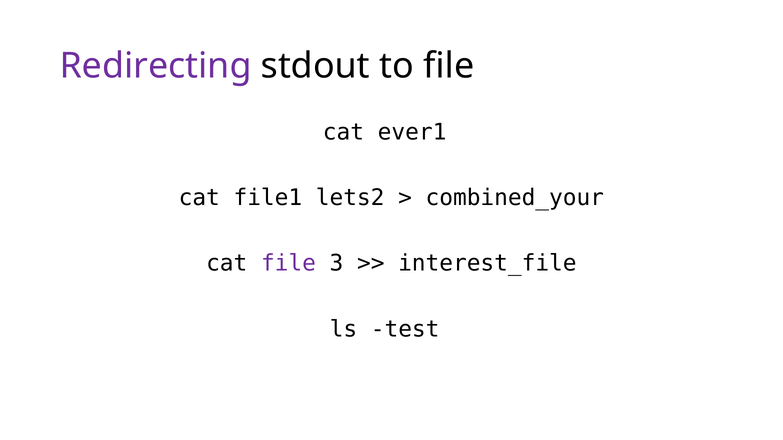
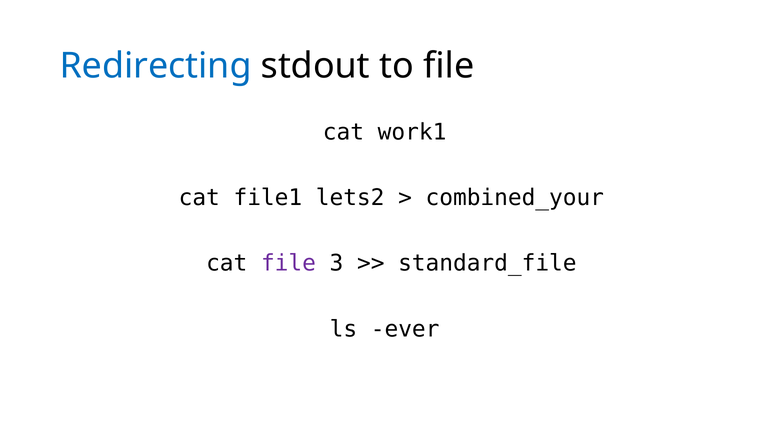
Redirecting colour: purple -> blue (156, 66)
ever1: ever1 -> work1 (412, 132)
interest_file: interest_file -> standard_file (487, 264)
test: test -> ever (405, 329)
